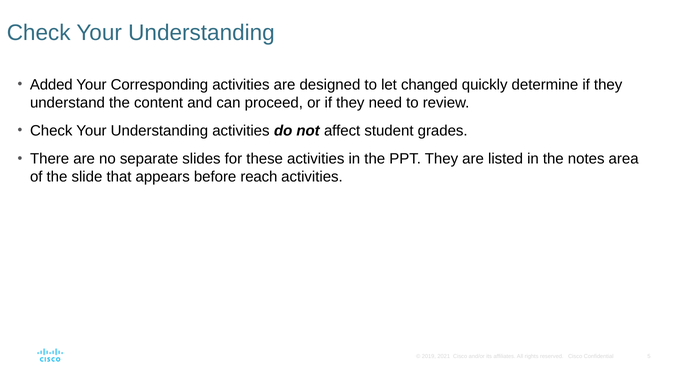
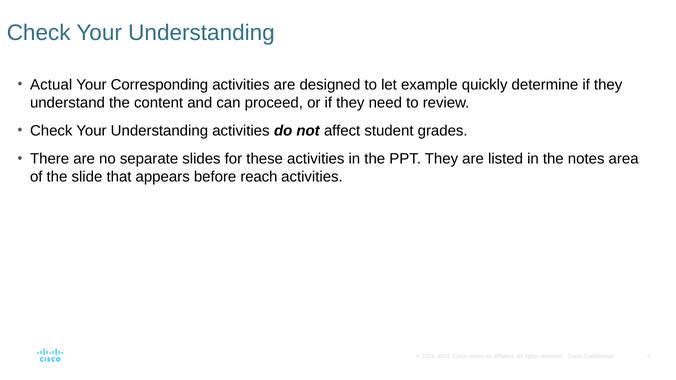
Added: Added -> Actual (51, 85)
changed: changed -> example (429, 85)
